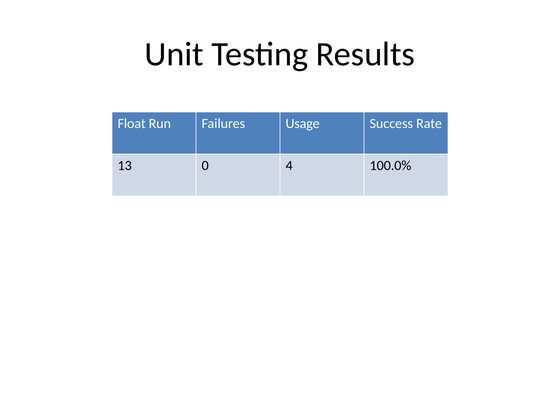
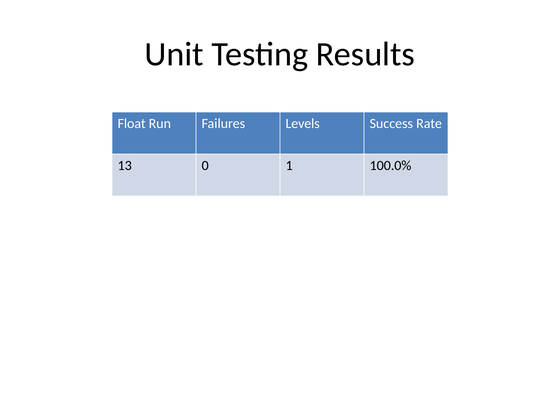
Usage: Usage -> Levels (303, 124)
4: 4 -> 1 (289, 166)
